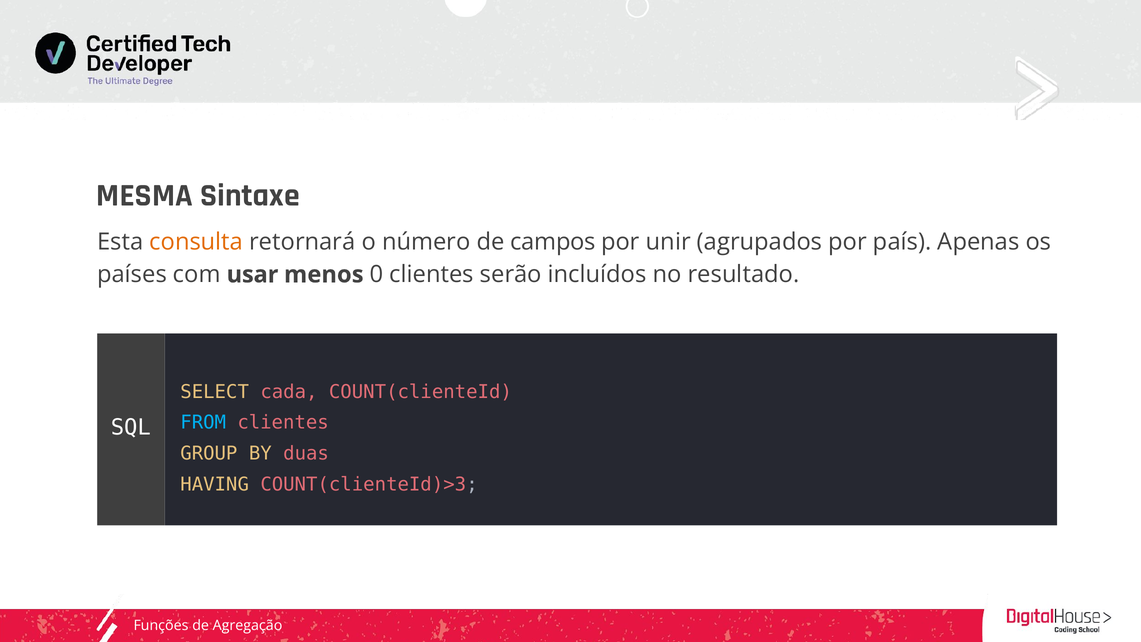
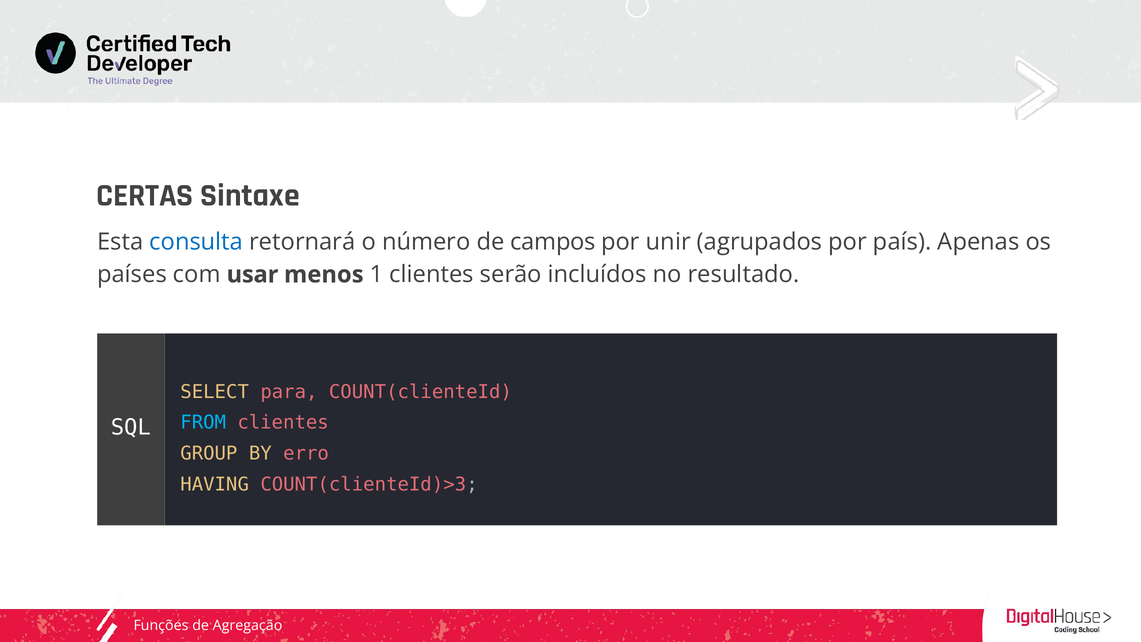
MESMA: MESMA -> CERTAS (145, 195)
consulta colour: orange -> blue (196, 242)
0: 0 -> 1 (376, 274)
cada: cada -> para (289, 392)
duas: duas -> erro (306, 453)
